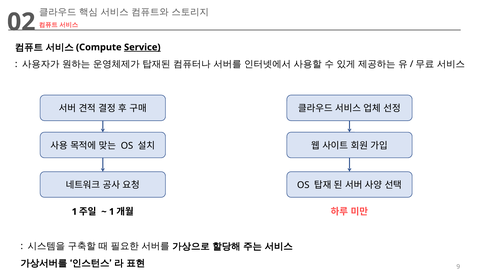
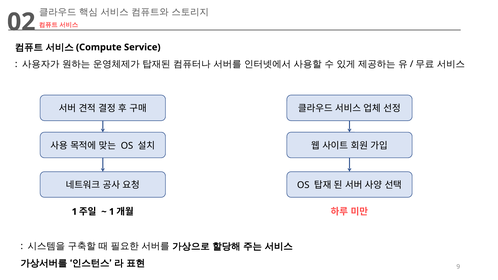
Service underline: present -> none (142, 47)
